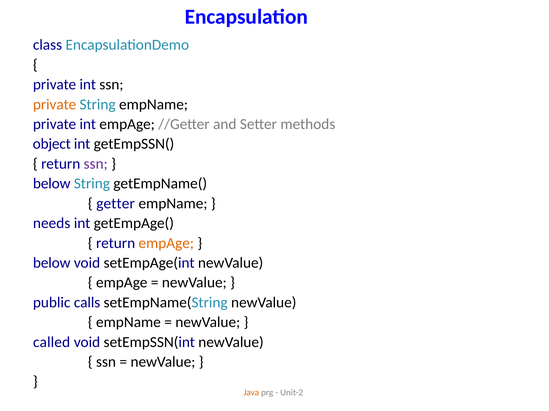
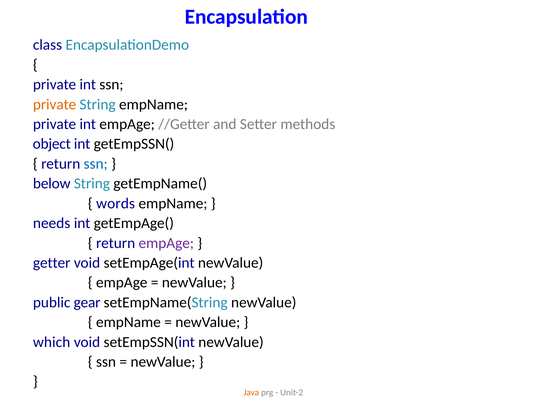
ssn colour: purple -> blue (96, 164)
getter: getter -> words (116, 204)
empAge colour: orange -> purple (166, 243)
below: below -> getter (52, 263)
calls: calls -> gear (87, 303)
called: called -> which (52, 343)
